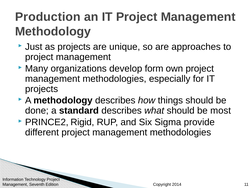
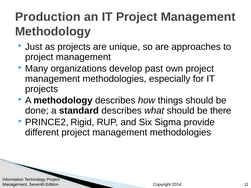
form: form -> past (154, 69)
most: most -> there (221, 111)
